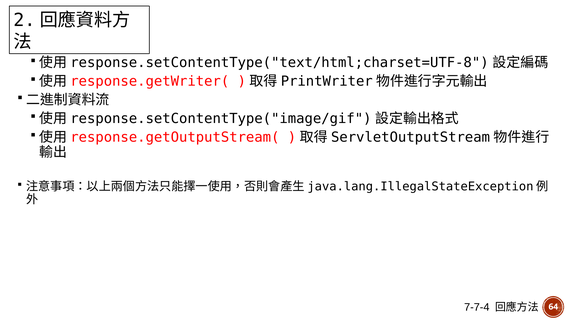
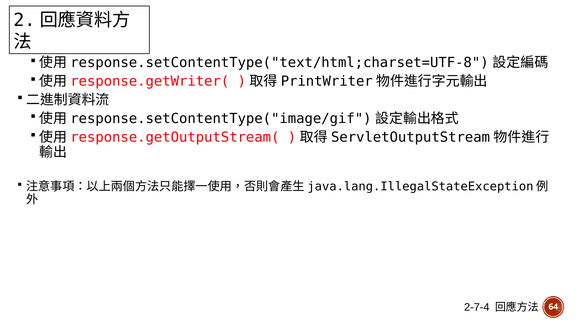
7-7-4: 7-7-4 -> 2-7-4 (477, 308)
